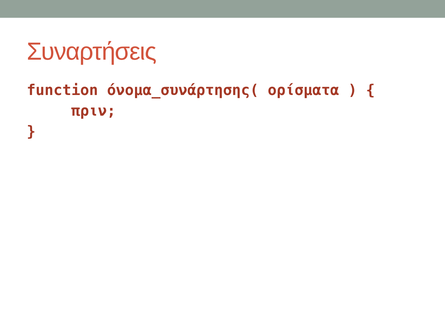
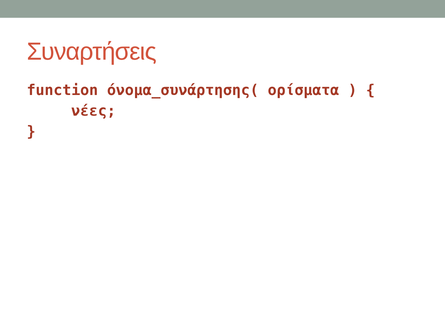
πριν: πριν -> νέες (94, 111)
